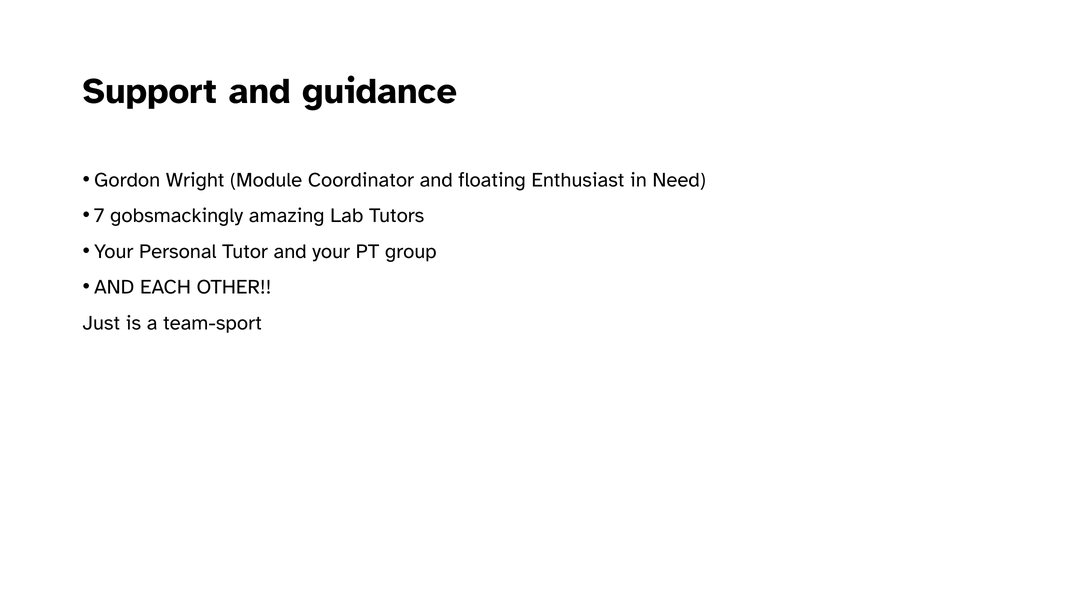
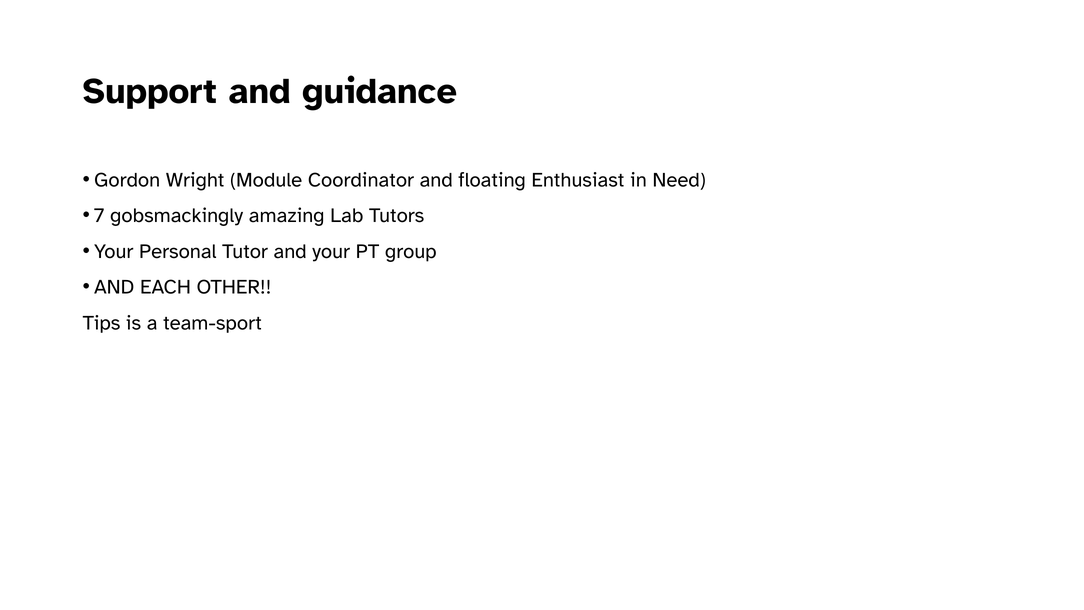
Just: Just -> Tips (101, 323)
